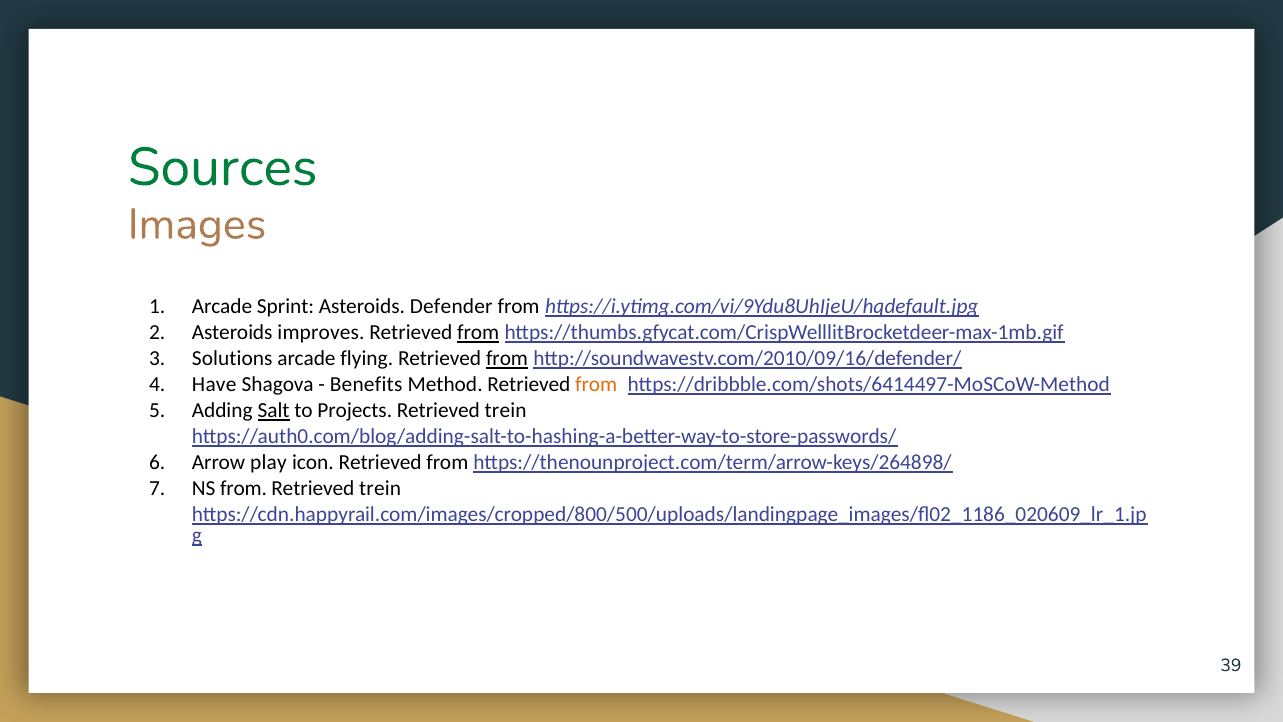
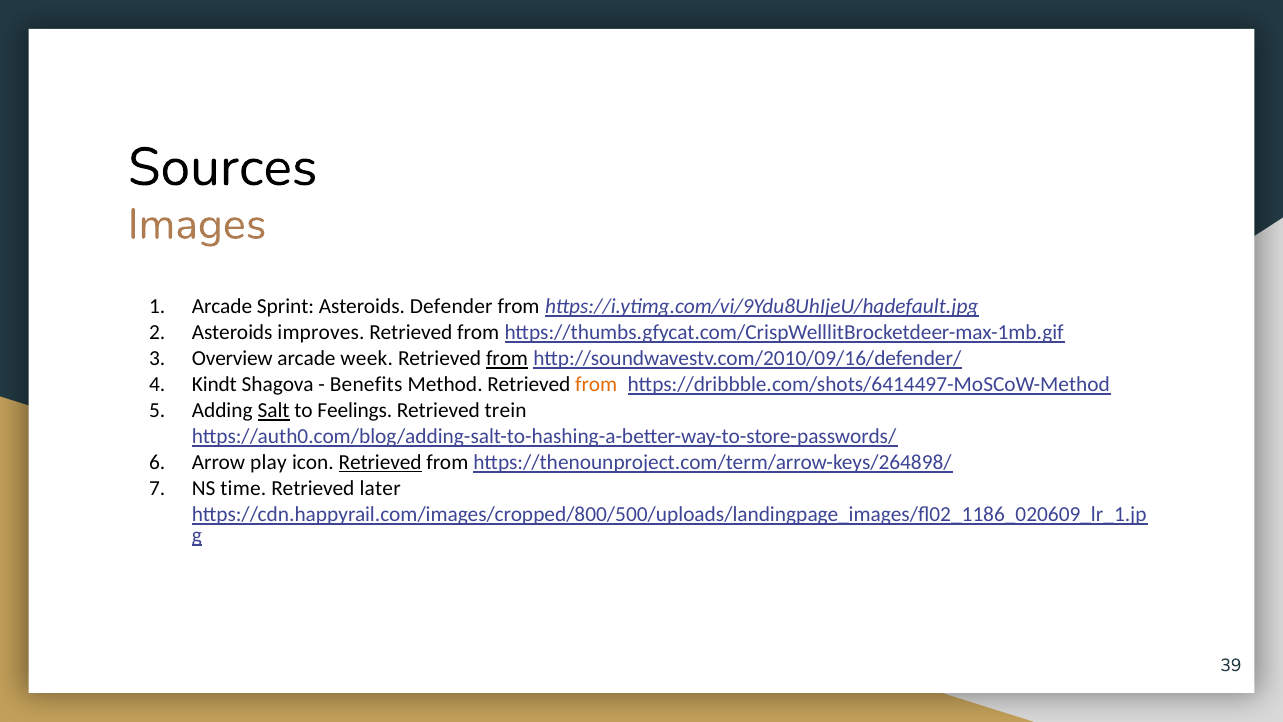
Sources colour: green -> black (223, 167)
from underline: present -> none (478, 333)
Solutions: Solutions -> Overview (232, 359)
flying: flying -> week (367, 359)
Have: Have -> Kindt (214, 385)
Projects: Projects -> Feelings (355, 411)
Retrieved underline: none -> present (380, 462)
NS from: from -> time (243, 489)
trein: trein -> later (380, 489)
